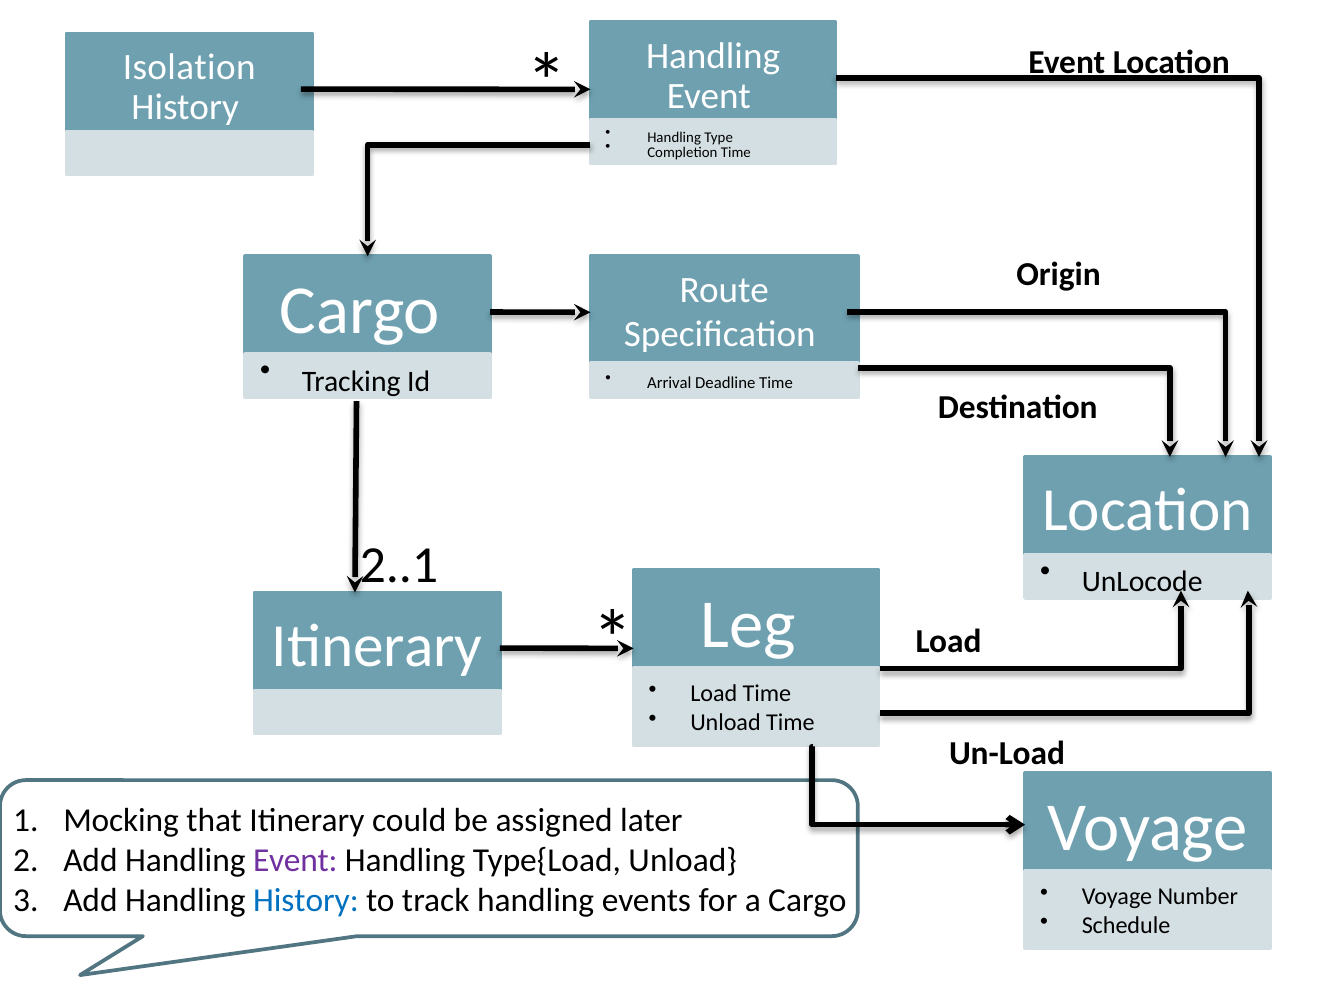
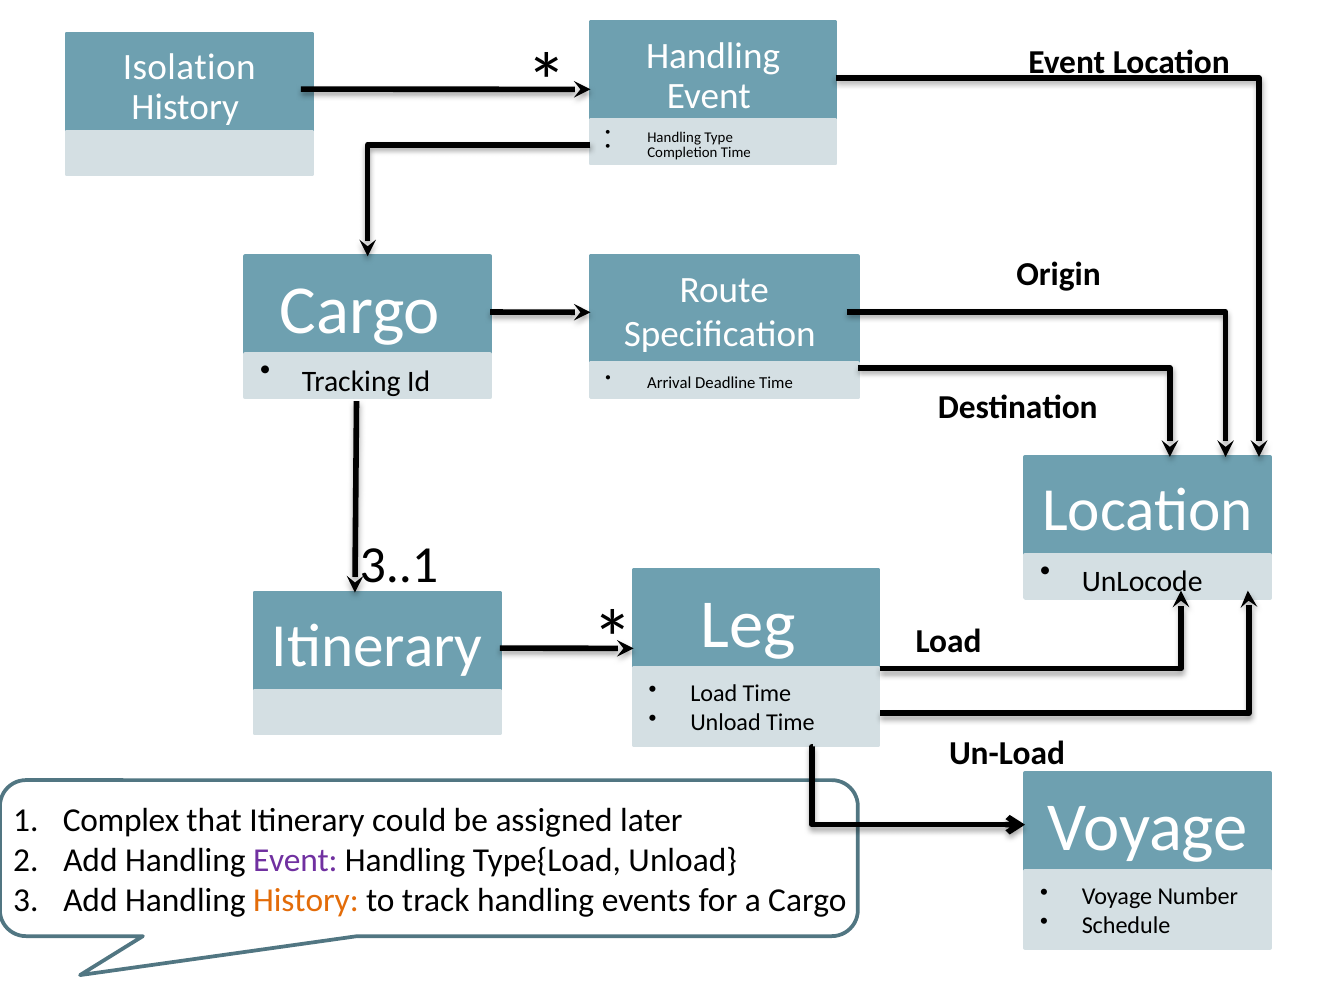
2..1: 2..1 -> 3..1 (399, 565)
Mocking: Mocking -> Complex (121, 820)
History colour: blue -> orange (306, 900)
